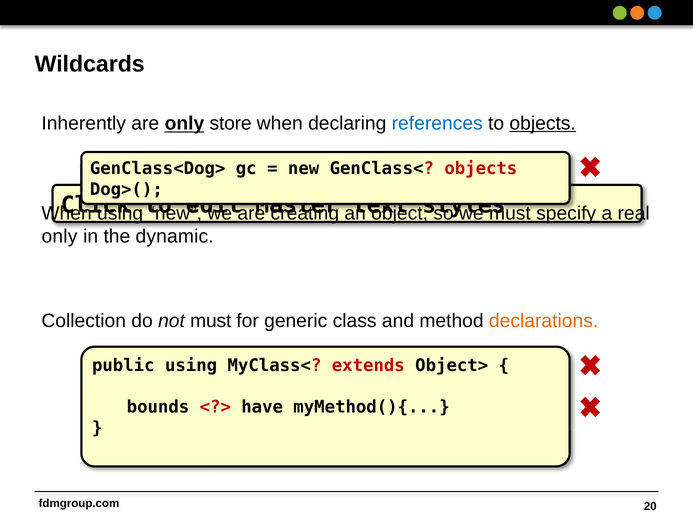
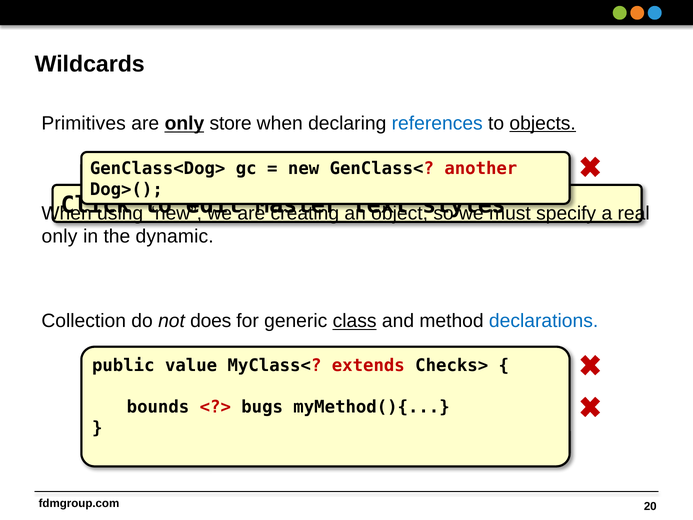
Inherently: Inherently -> Primitives (84, 123)
GenClass< objects: objects -> another (481, 169)
not must: must -> does (211, 321)
class underline: none -> present (355, 321)
declarations colour: orange -> blue (544, 321)
public using: using -> value (191, 365)
Object>: Object> -> Checks> (452, 365)
have: have -> bugs (262, 407)
